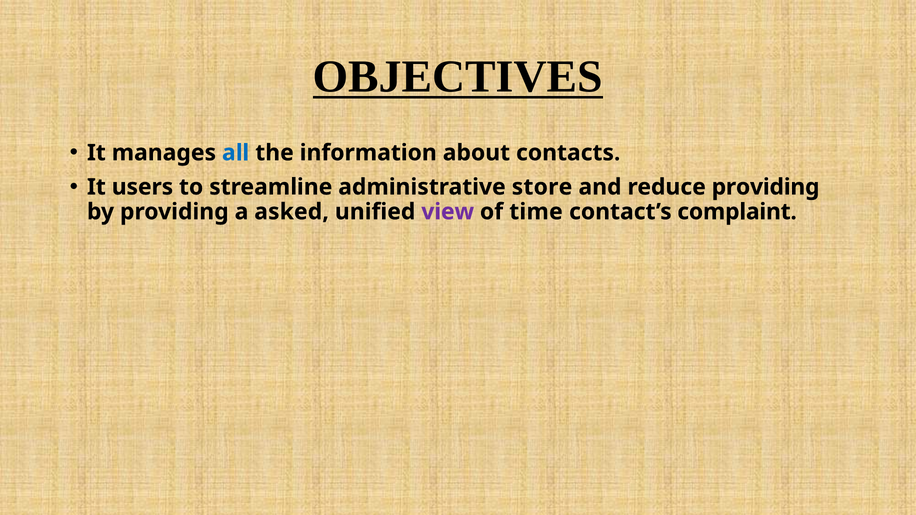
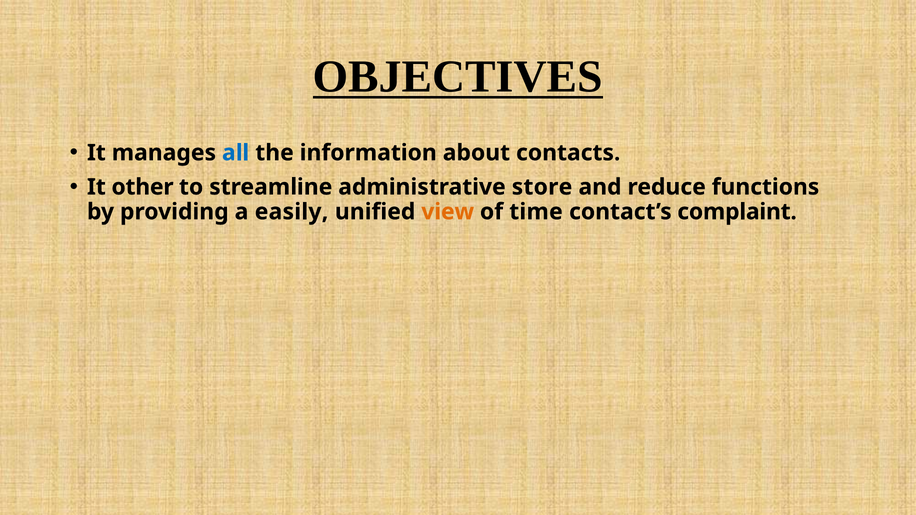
users: users -> other (143, 187)
reduce providing: providing -> functions (766, 187)
asked: asked -> easily (291, 212)
view colour: purple -> orange (448, 212)
